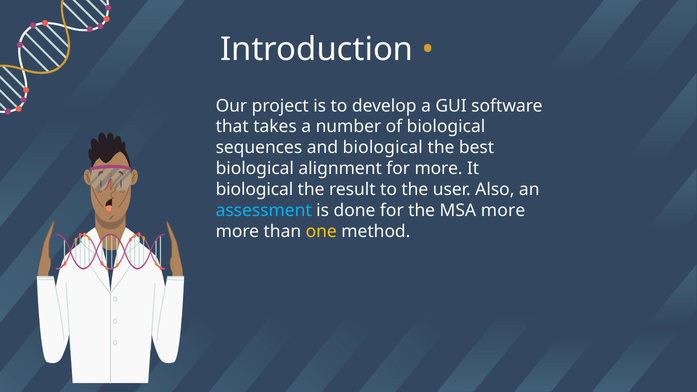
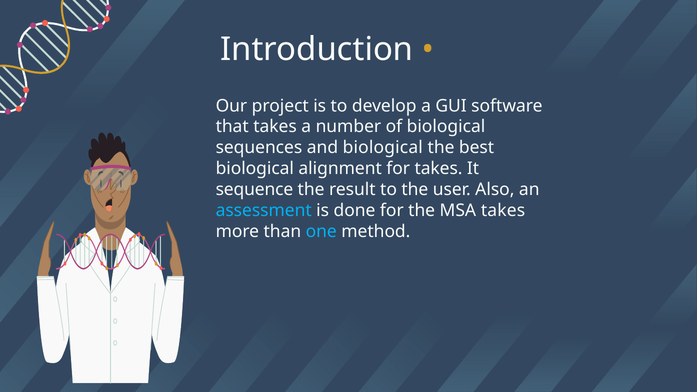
for more: more -> takes (438, 169)
biological: biological -> sequence (254, 189)
MSA more: more -> takes (503, 210)
one colour: yellow -> light blue (321, 231)
